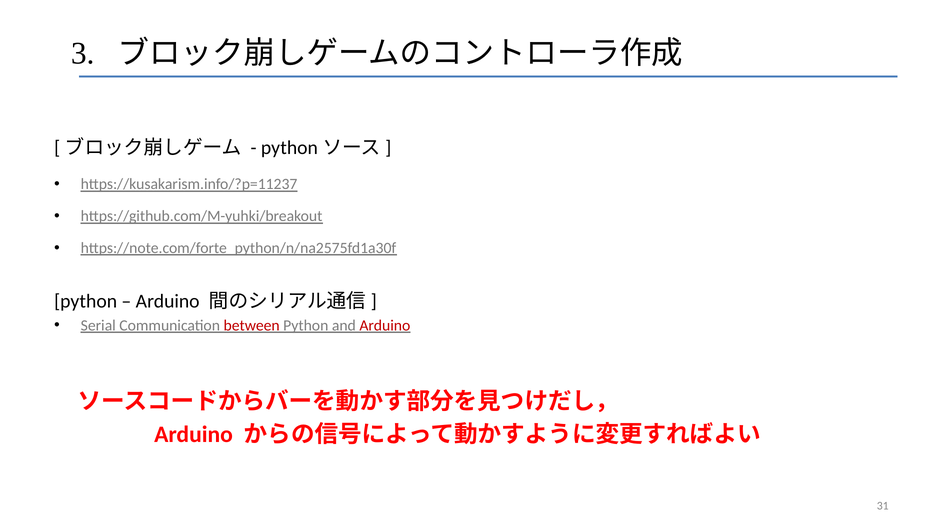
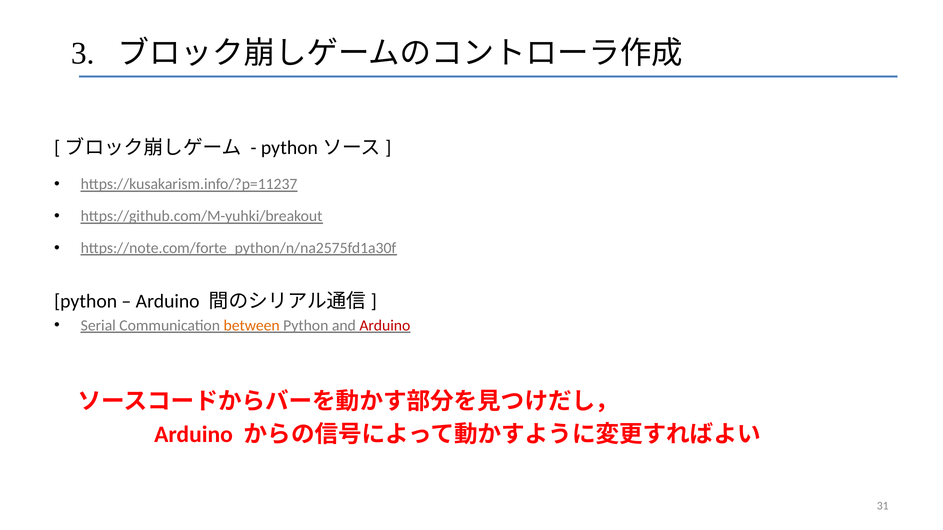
between colour: red -> orange (252, 326)
